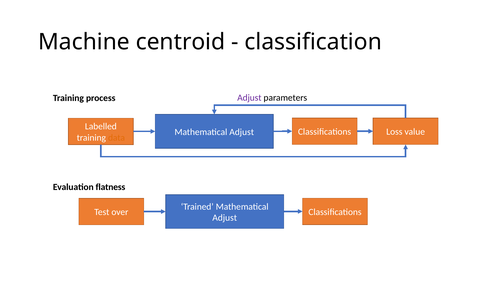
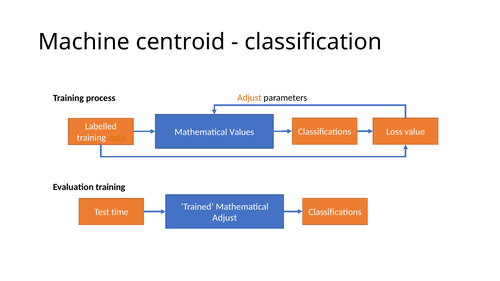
Adjust colour: purple -> orange (249, 98)
Adjust: Adjust -> Values (242, 132)
Evaluation flatness: flatness -> training (110, 187)
over: over -> time (120, 212)
